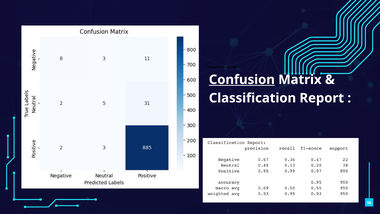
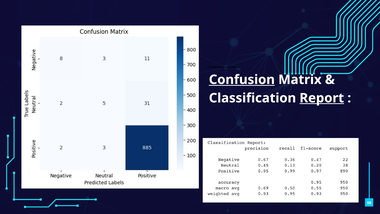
Report underline: none -> present (322, 98)
